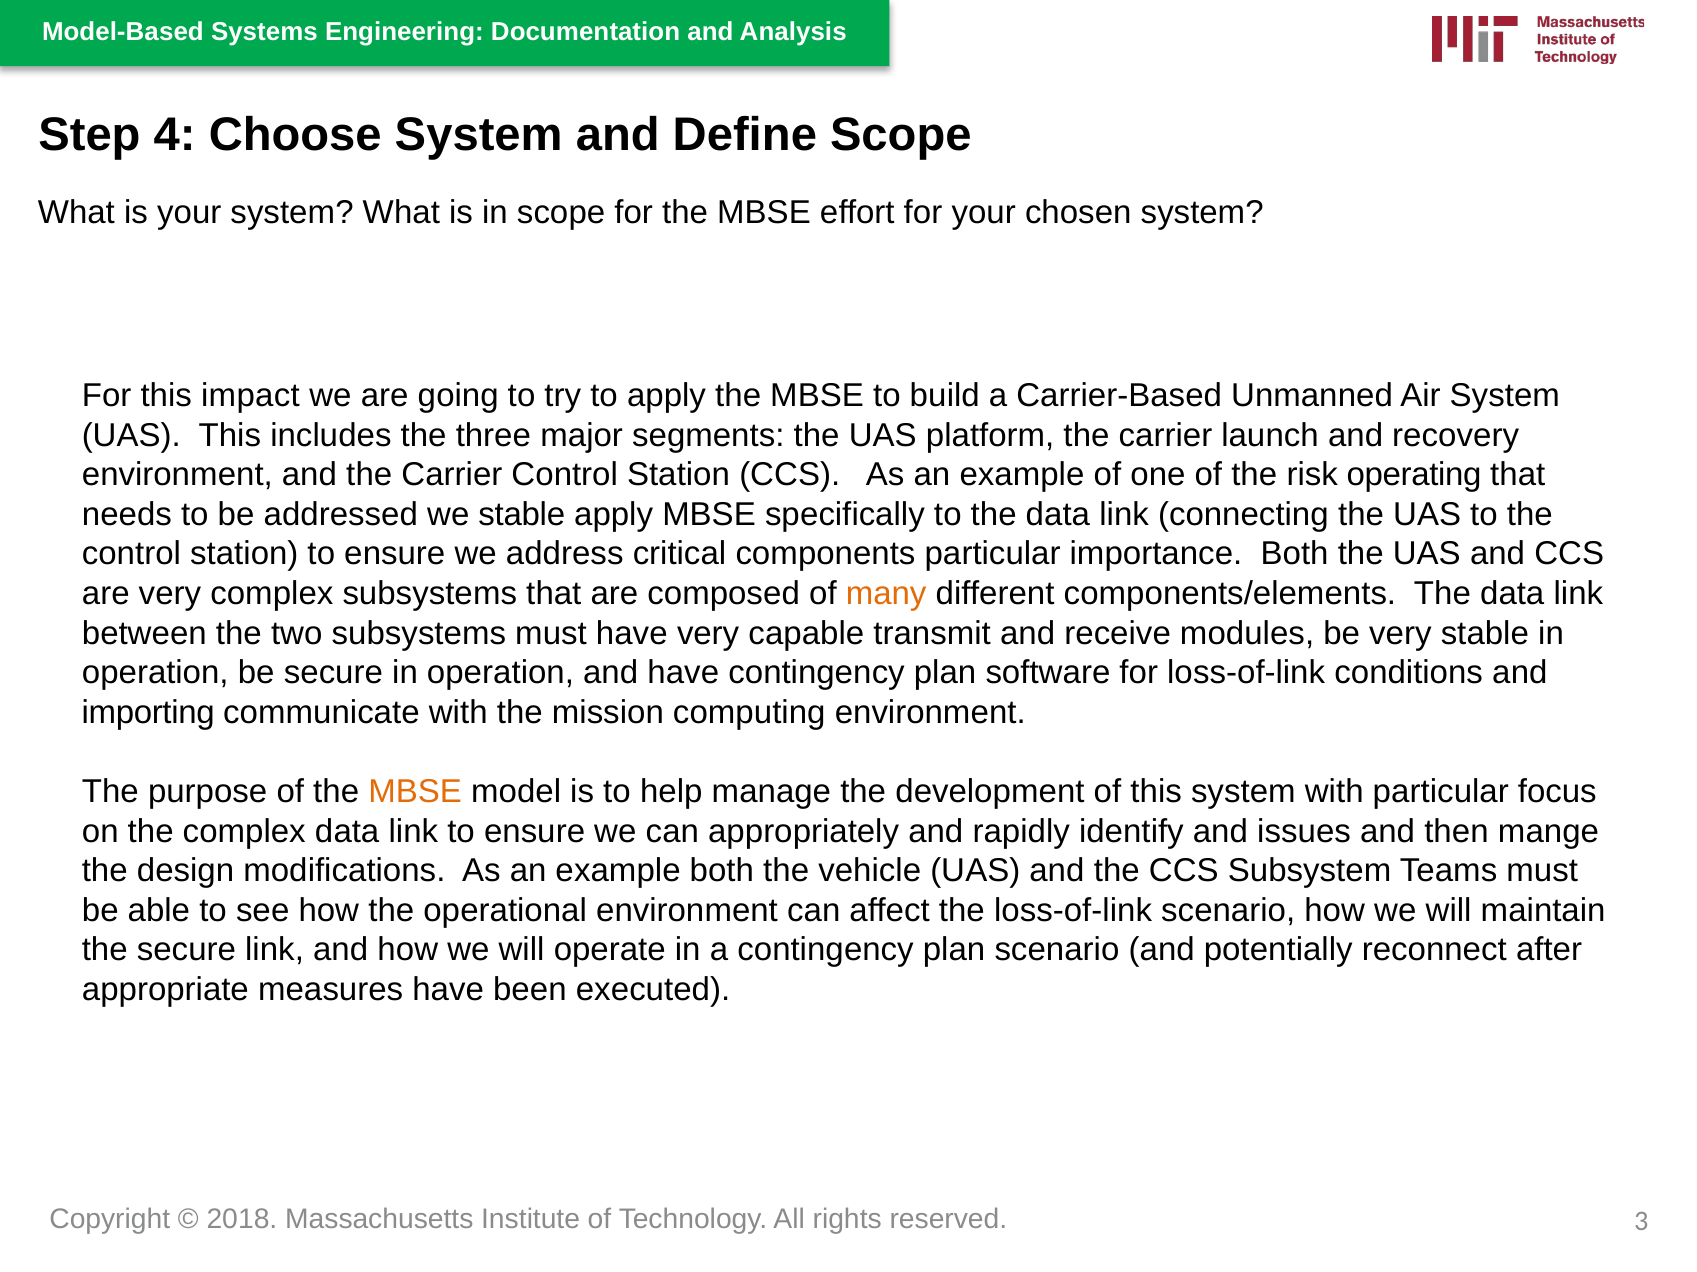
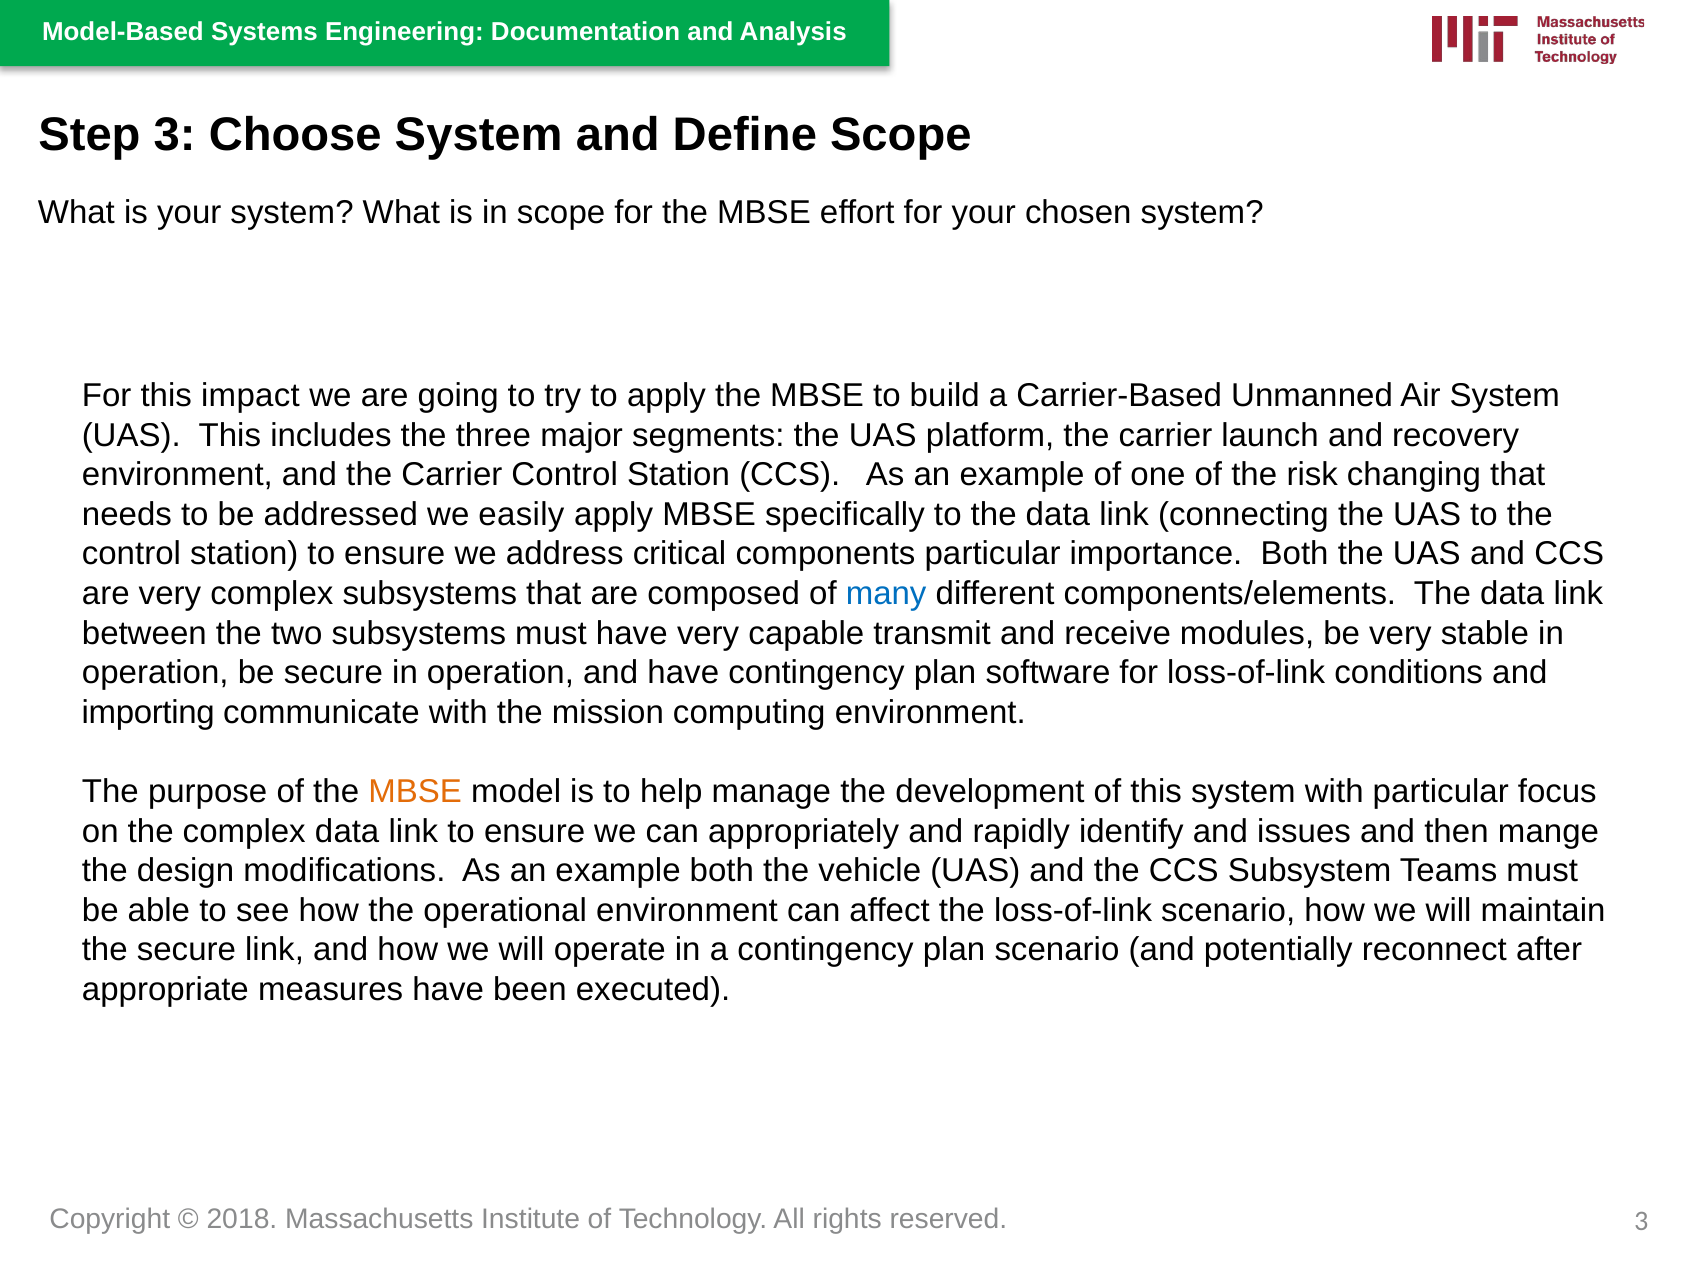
Step 4: 4 -> 3 (175, 135)
operating: operating -> changing (1414, 475)
we stable: stable -> easily (521, 515)
many colour: orange -> blue (886, 594)
